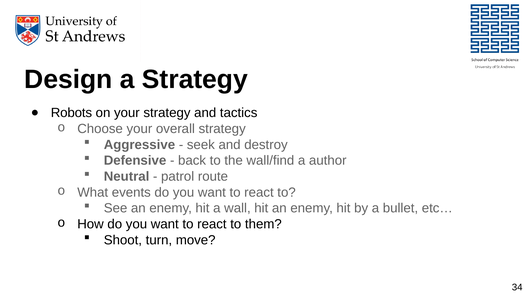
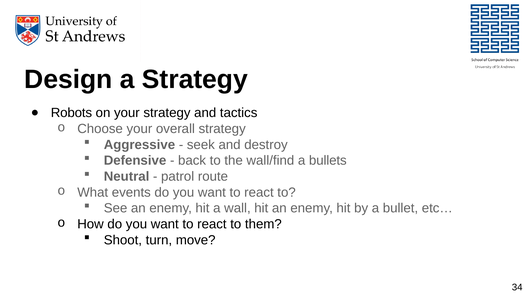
author: author -> bullets (328, 161)
